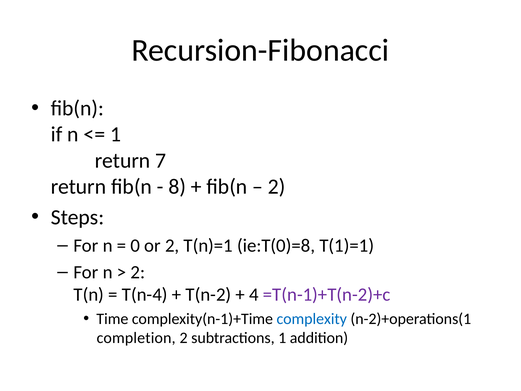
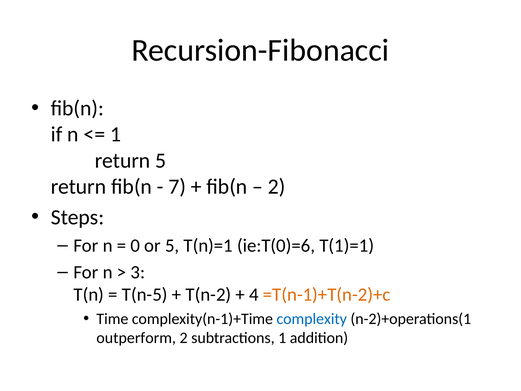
return 7: 7 -> 5 (161, 160)
8: 8 -> 7 (177, 186)
or 2: 2 -> 5 (172, 245)
ie:T(0)=8: ie:T(0)=8 -> ie:T(0)=6 (276, 245)
2: 2 -> 3 (138, 272)
T(n-4: T(n-4 -> T(n-5 (145, 295)
=T(n-1)+T(n-2)+c colour: purple -> orange (327, 295)
completion: completion -> outperform (136, 338)
